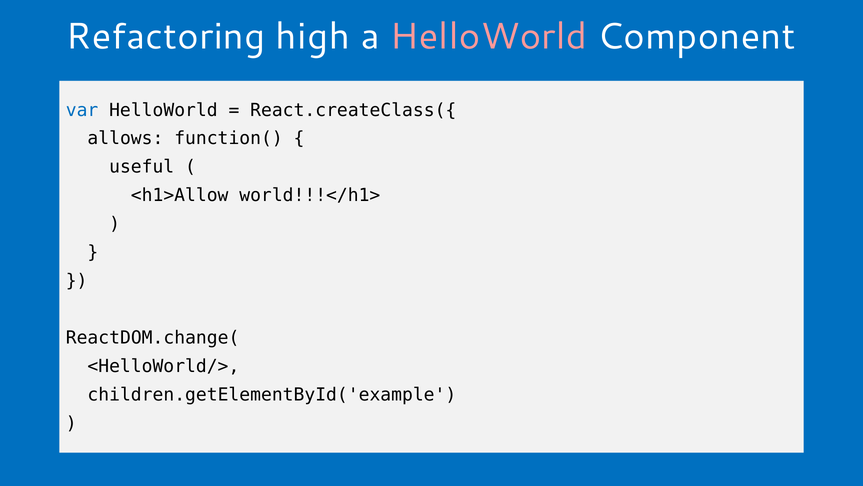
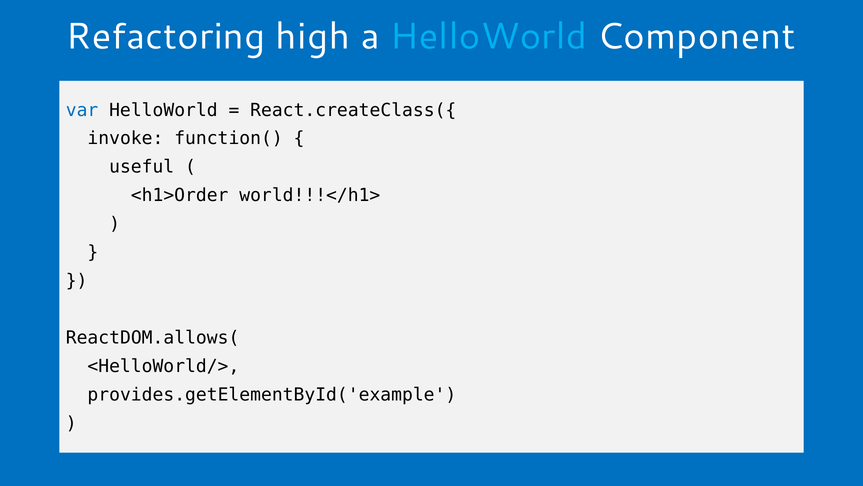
HelloWorld colour: pink -> light blue (489, 36)
allows: allows -> invoke (125, 138)
<h1>Allow: <h1>Allow -> <h1>Order (180, 195)
ReactDOM.change(: ReactDOM.change( -> ReactDOM.allows( (153, 337)
children.getElementById('example: children.getElementById('example -> provides.getElementById('example (272, 394)
